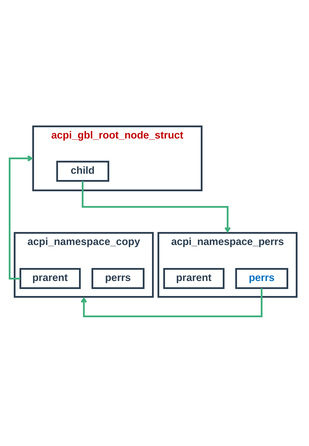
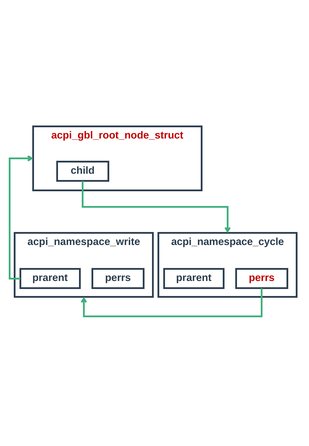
acpi_namespace_copy: acpi_namespace_copy -> acpi_namespace_write (84, 242)
acpi_namespace_perrs: acpi_namespace_perrs -> acpi_namespace_cycle (228, 242)
perrs colour: blue -> red (262, 278)
